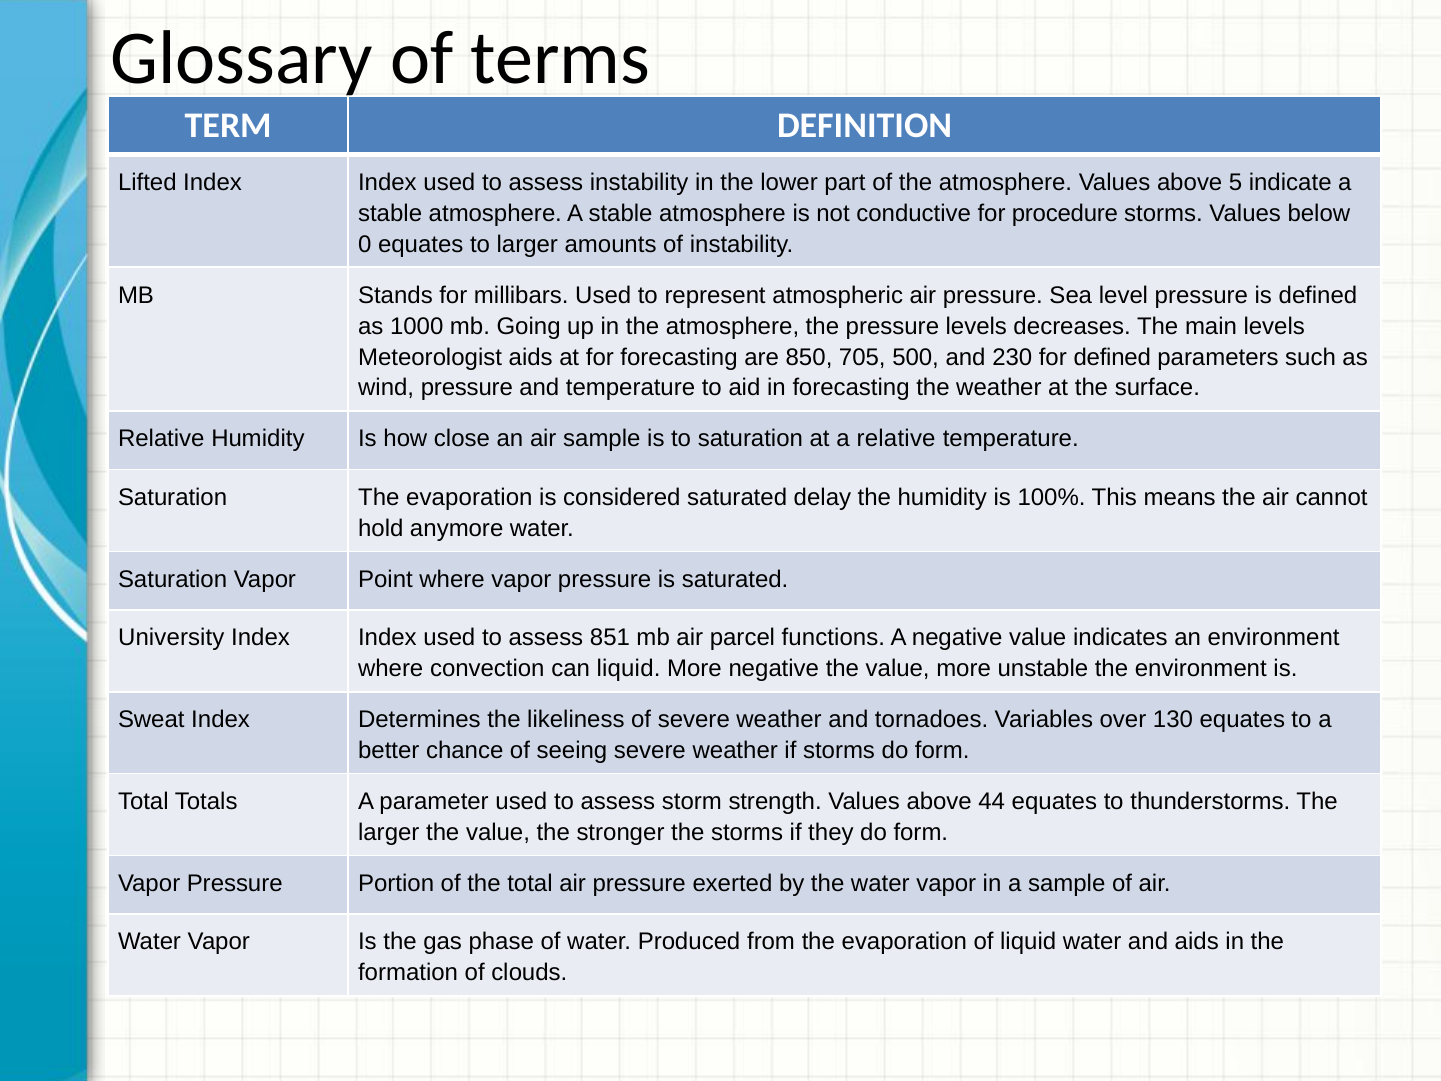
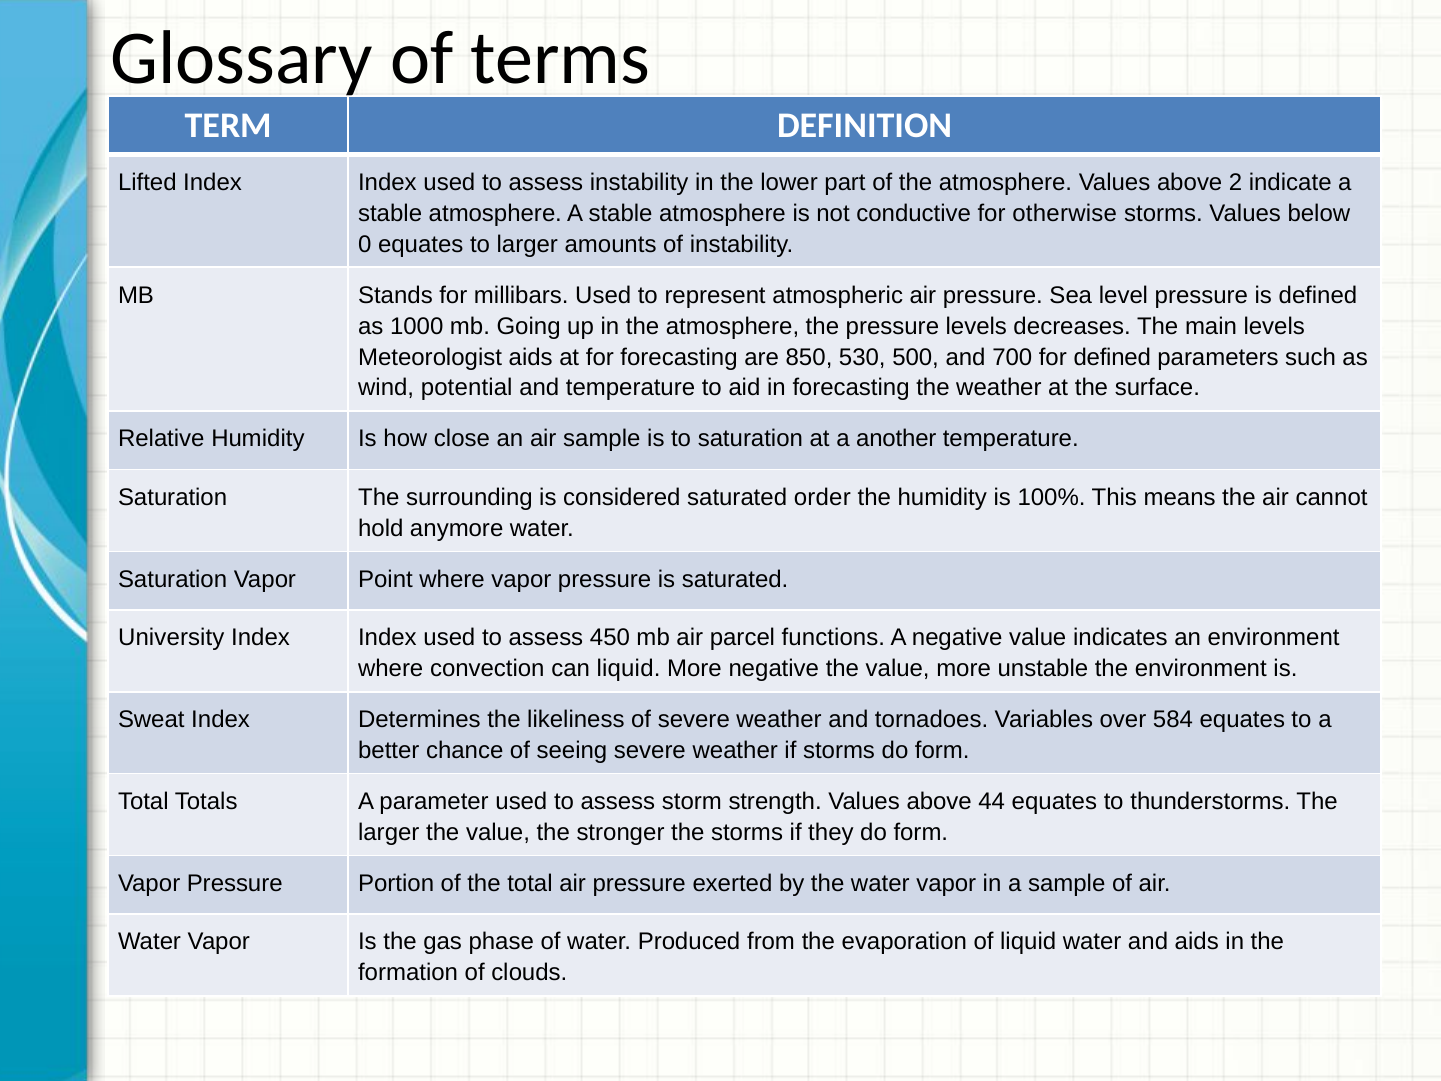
5: 5 -> 2 (1236, 182)
procedure: procedure -> otherwise (1065, 213)
705: 705 -> 530 (862, 357)
230: 230 -> 700 (1012, 357)
wind pressure: pressure -> potential (467, 388)
a relative: relative -> another (896, 439)
Saturation The evaporation: evaporation -> surrounding (469, 497)
delay: delay -> order (822, 497)
851: 851 -> 450 (610, 638)
130: 130 -> 584 (1173, 720)
